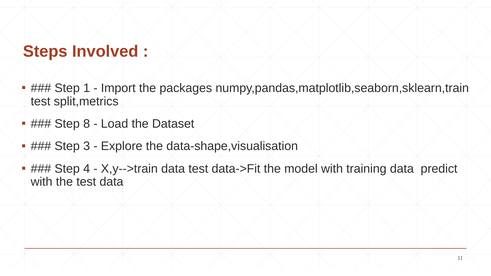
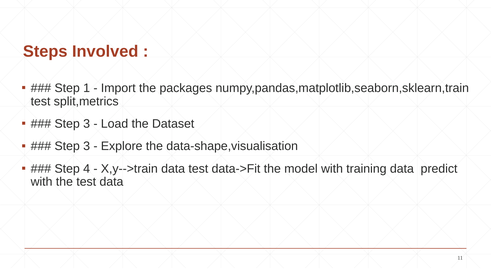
8: 8 -> 3 (87, 124)
